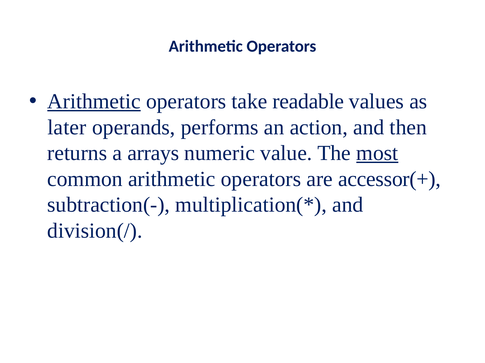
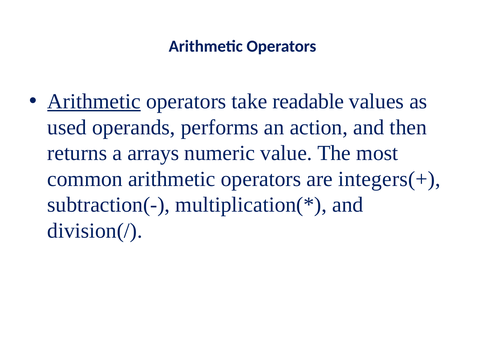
later: later -> used (67, 128)
most underline: present -> none (377, 153)
accessor(+: accessor(+ -> integers(+ (389, 179)
